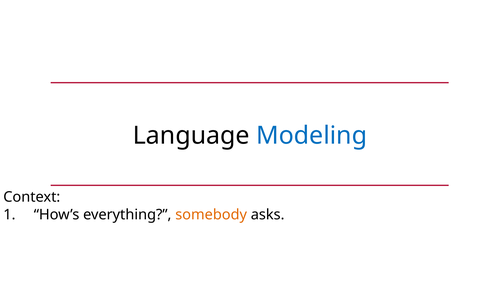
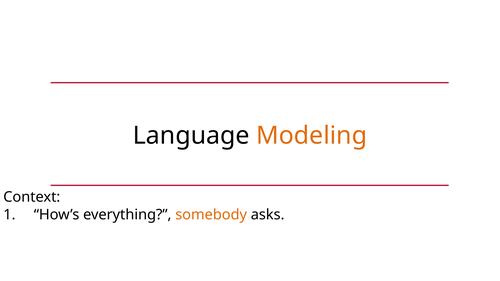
Modeling colour: blue -> orange (312, 136)
